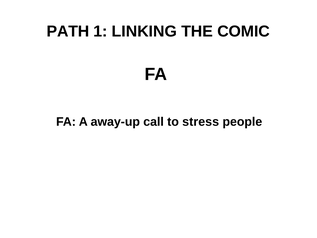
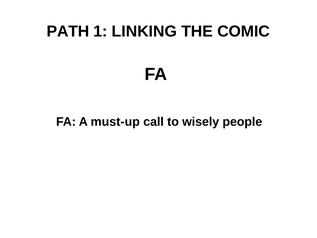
away-up: away-up -> must-up (115, 122)
stress: stress -> wisely (201, 122)
